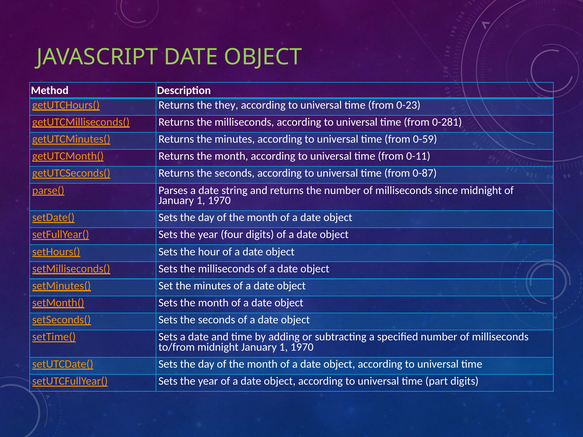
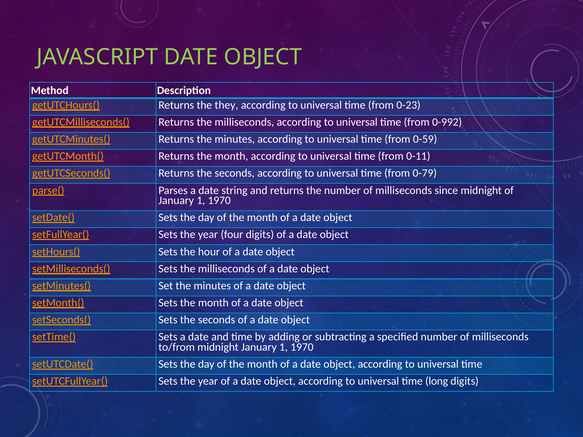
0-281: 0-281 -> 0-992 (447, 122)
0-87: 0-87 -> 0-79 (425, 173)
part: part -> long (437, 381)
